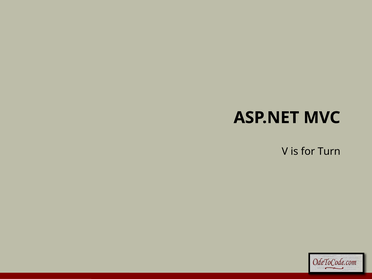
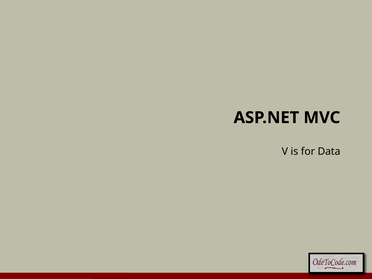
Turn: Turn -> Data (329, 151)
